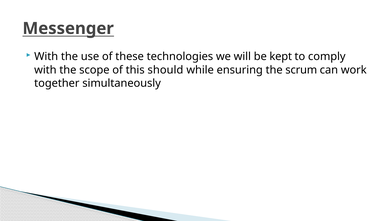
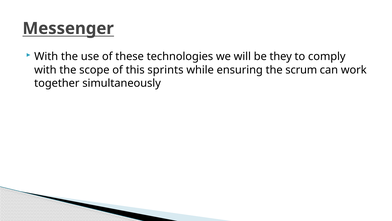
kept: kept -> they (281, 56)
should: should -> sprints (165, 70)
